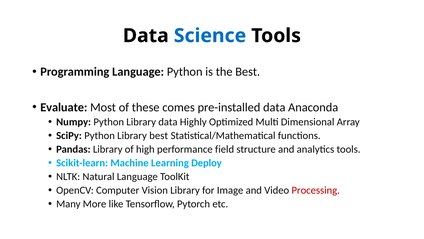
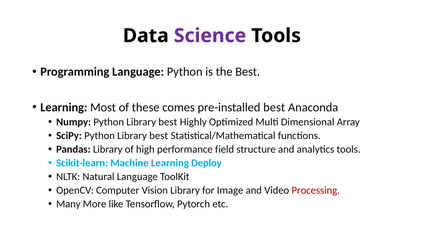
Science colour: blue -> purple (210, 36)
Evaluate: Evaluate -> Learning (64, 107)
pre-installed data: data -> best (274, 107)
Numpy Python Library data: data -> best (168, 122)
